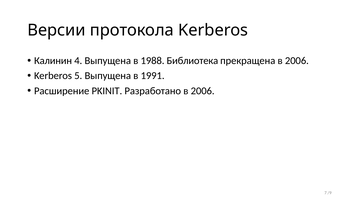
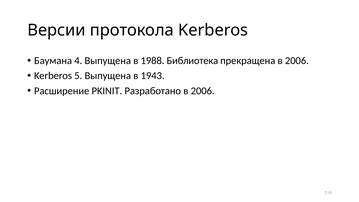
Калинин: Калинин -> Баумана (53, 61)
1991: 1991 -> 1943 (153, 76)
